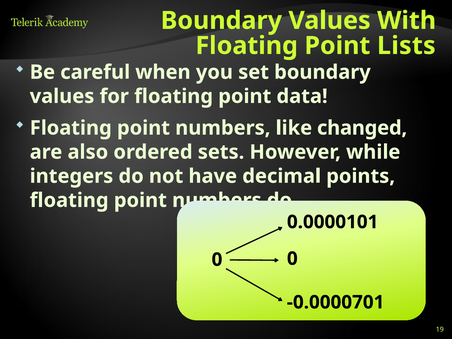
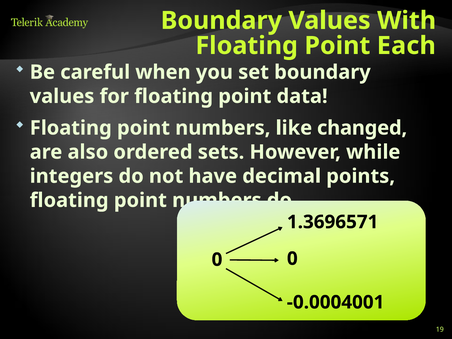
Lists: Lists -> Each (406, 46)
0.0000101: 0.0000101 -> 1.3696571 (333, 222)
-0.0000701: -0.0000701 -> -0.0004001 (336, 302)
